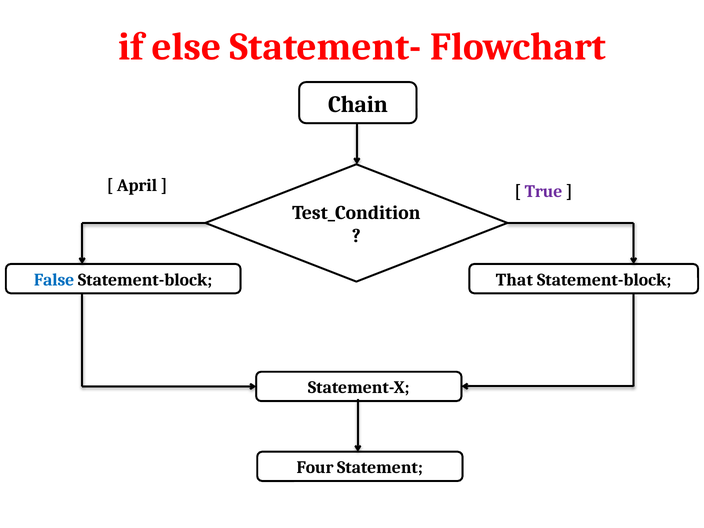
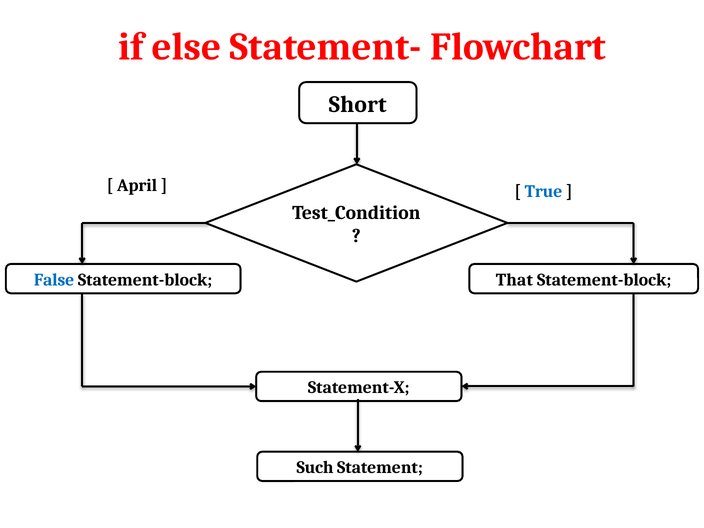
Chain: Chain -> Short (358, 104)
True colour: purple -> blue (544, 191)
Four: Four -> Such (315, 468)
